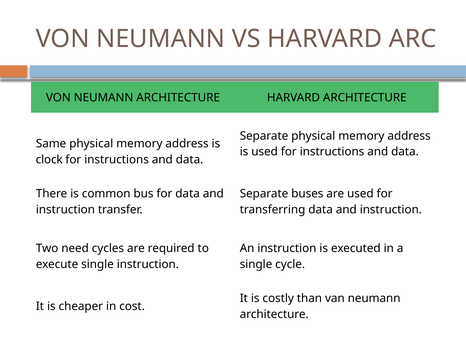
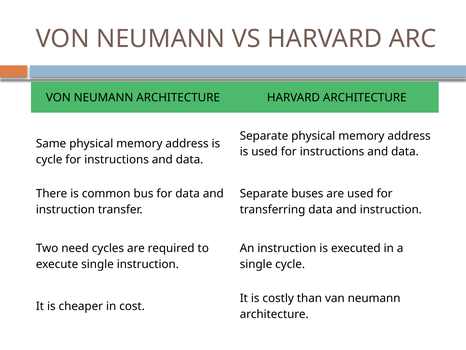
clock: clock -> cycle (49, 159)
